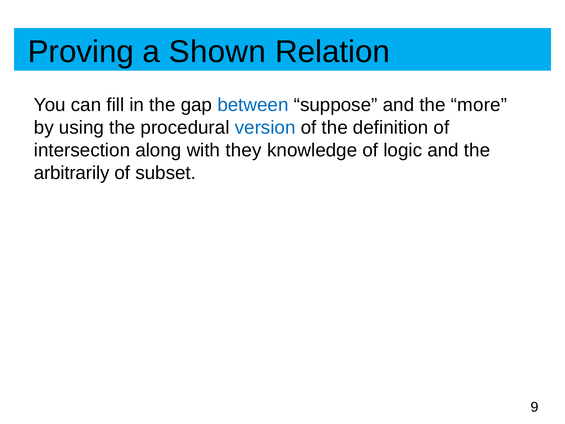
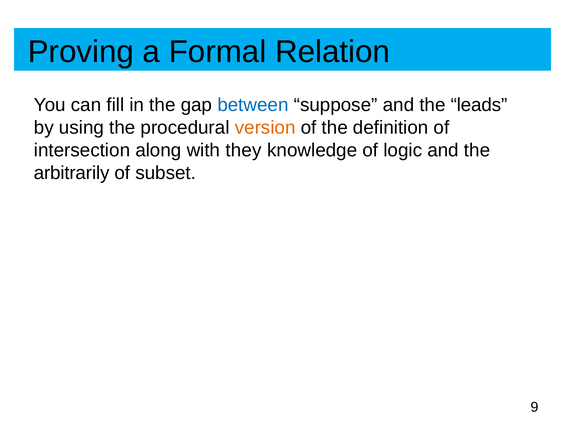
Shown: Shown -> Formal (218, 52)
more: more -> leads (479, 105)
version colour: blue -> orange (265, 128)
